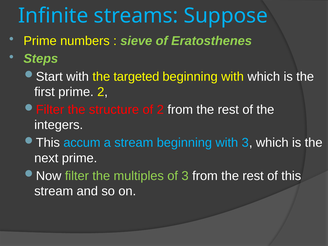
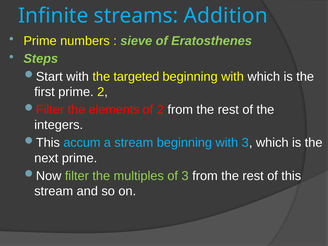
Suppose: Suppose -> Addition (226, 16)
structure: structure -> elements (114, 110)
